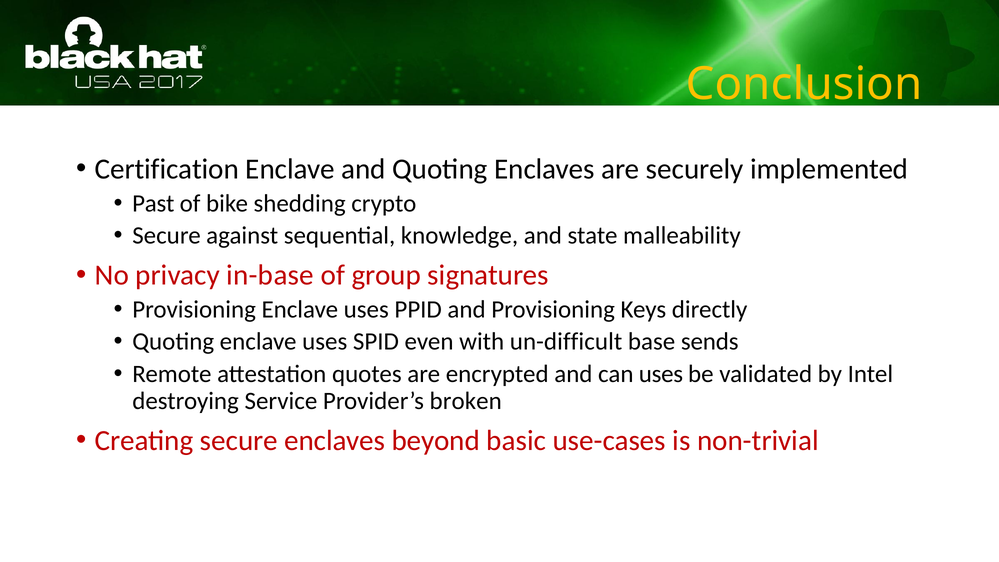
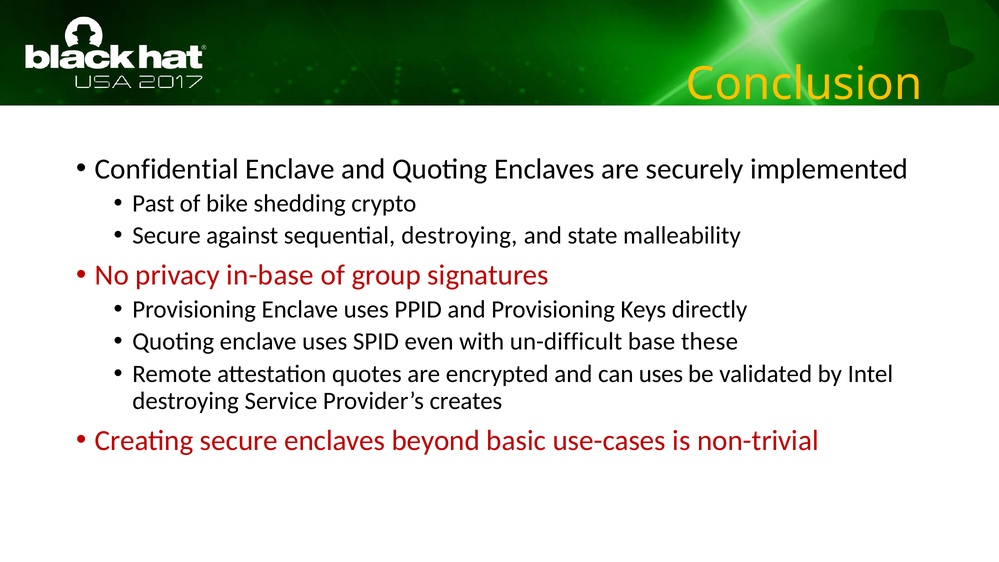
Certification: Certification -> Confidential (167, 169)
sequential knowledge: knowledge -> destroying (459, 235)
sends: sends -> these (710, 342)
broken: broken -> creates (466, 401)
